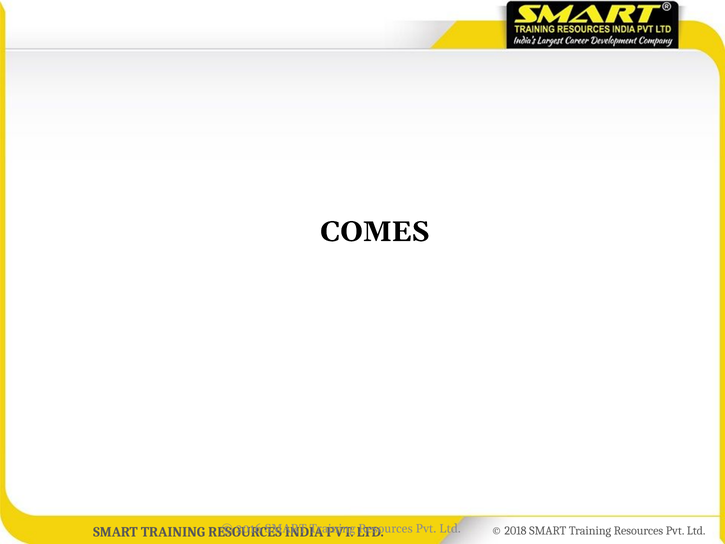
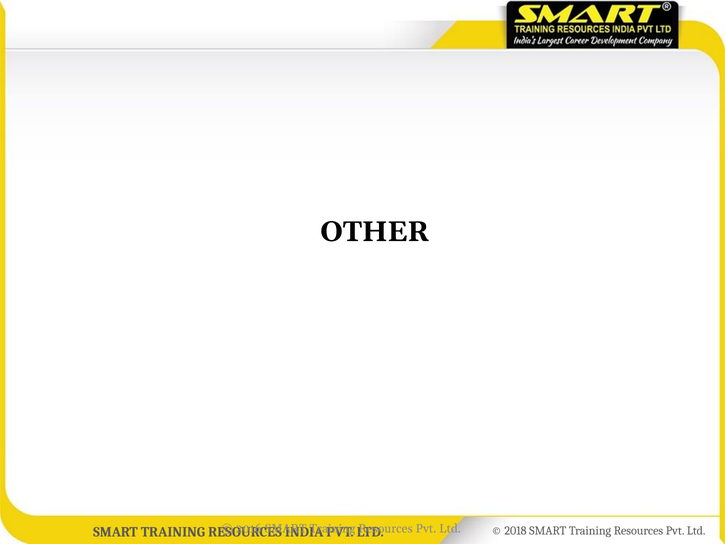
COMES: COMES -> OTHER (375, 232)
